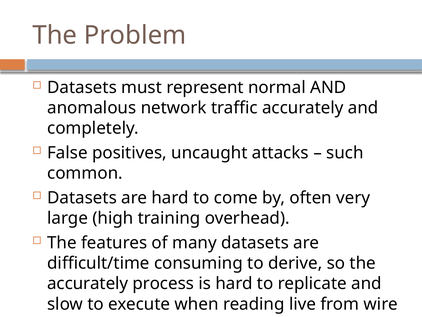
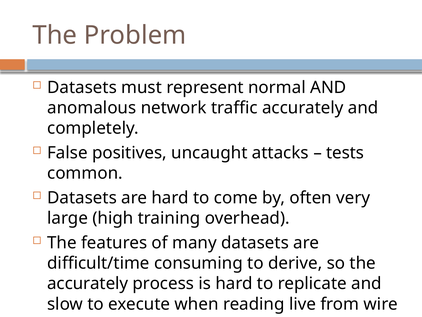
such: such -> tests (345, 153)
